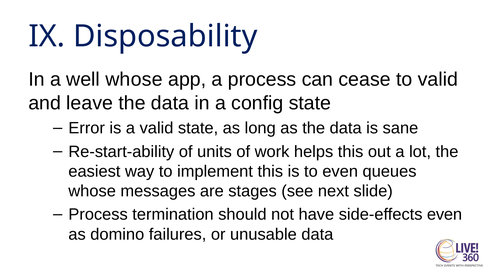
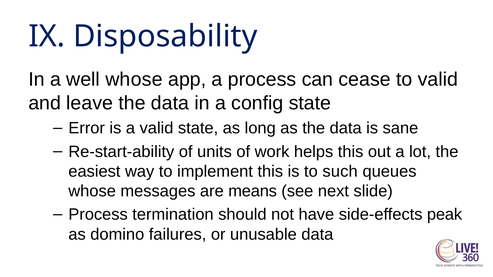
to even: even -> such (340, 172)
stages: stages -> means (253, 191)
side-effects even: even -> peak (445, 215)
